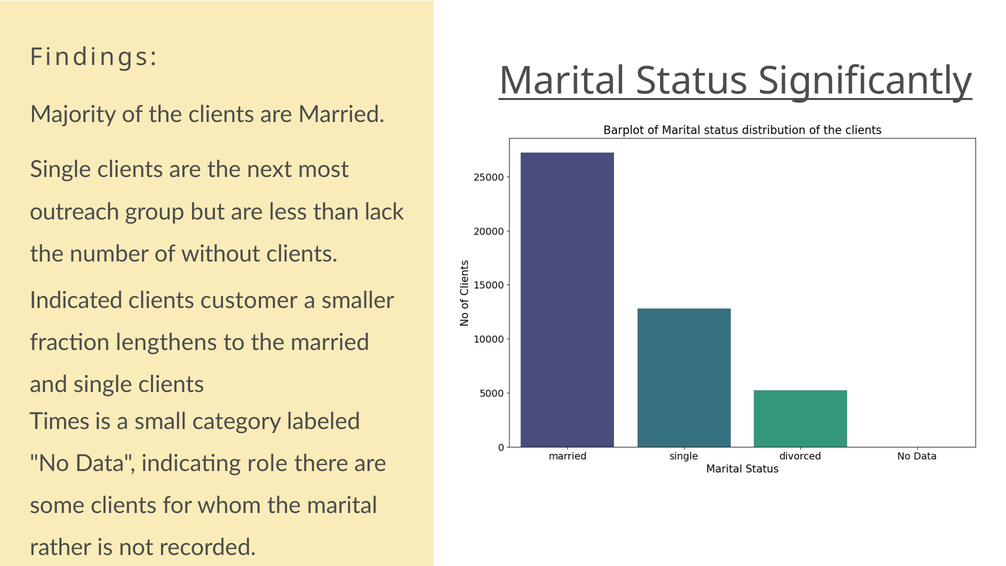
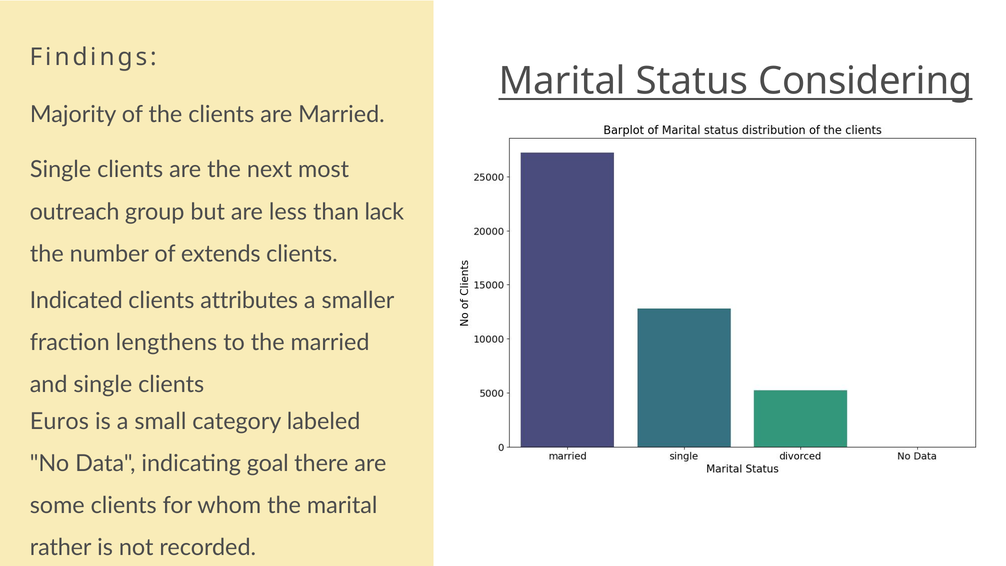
Significantly: Significantly -> Considering (865, 81)
without: without -> extends (221, 254)
customer: customer -> attributes (249, 300)
Times: Times -> Euros (59, 421)
role: role -> goal (268, 463)
